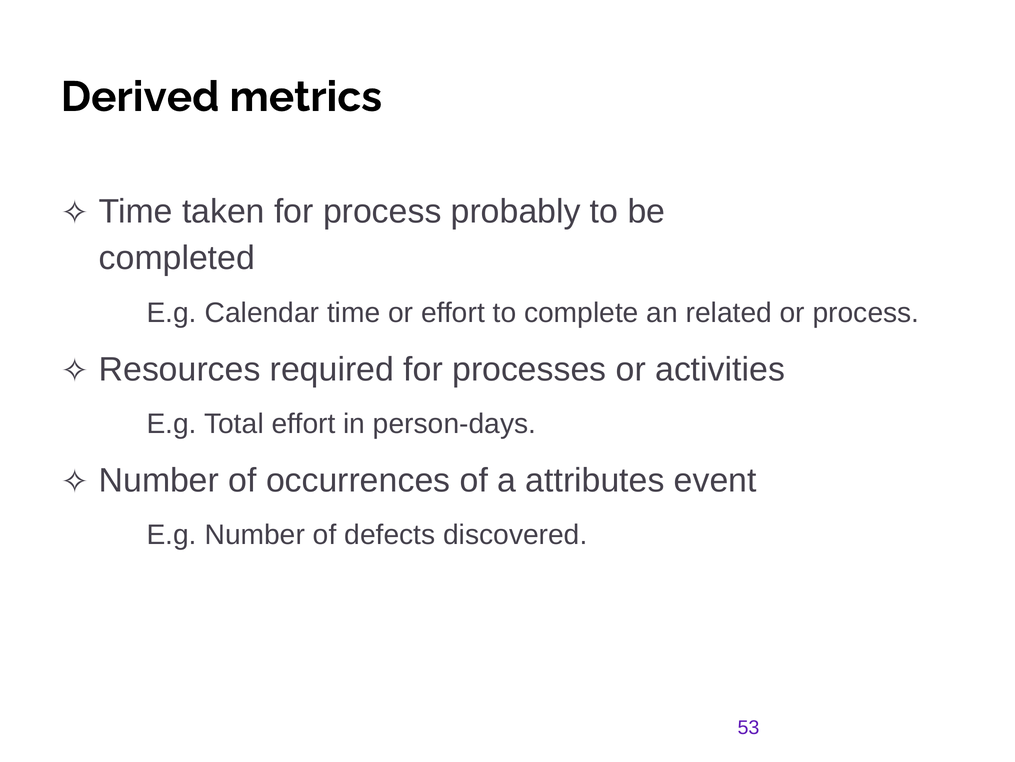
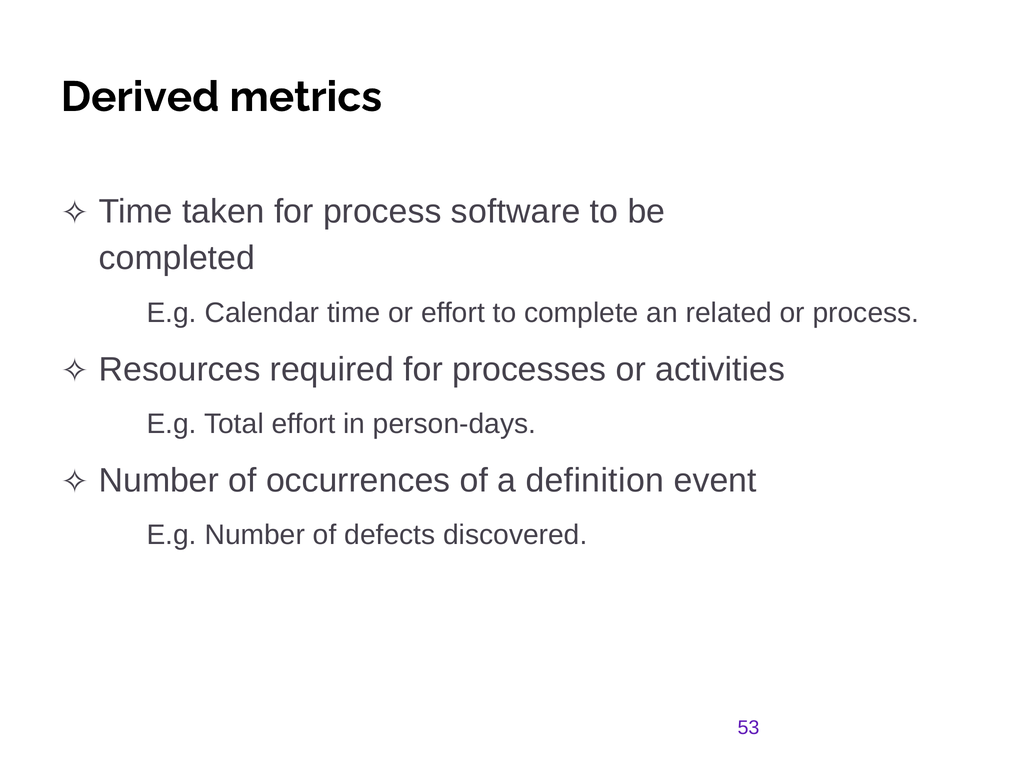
probably: probably -> software (516, 211)
attributes: attributes -> definition (595, 480)
